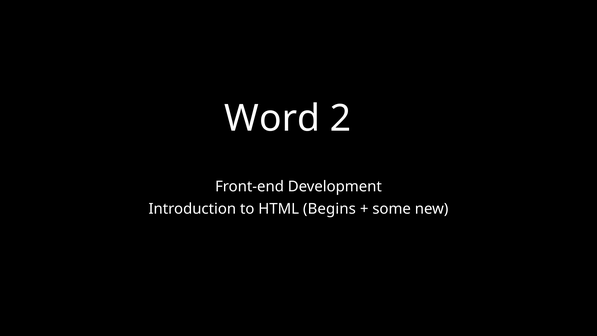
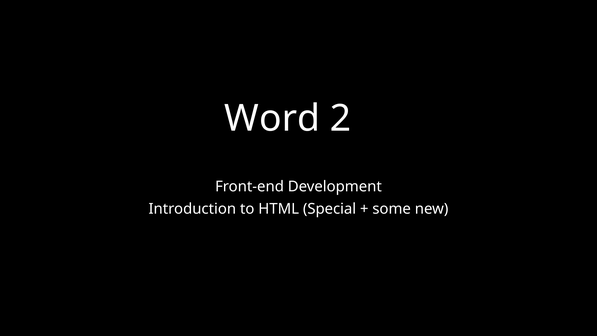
Begins: Begins -> Special (330, 209)
